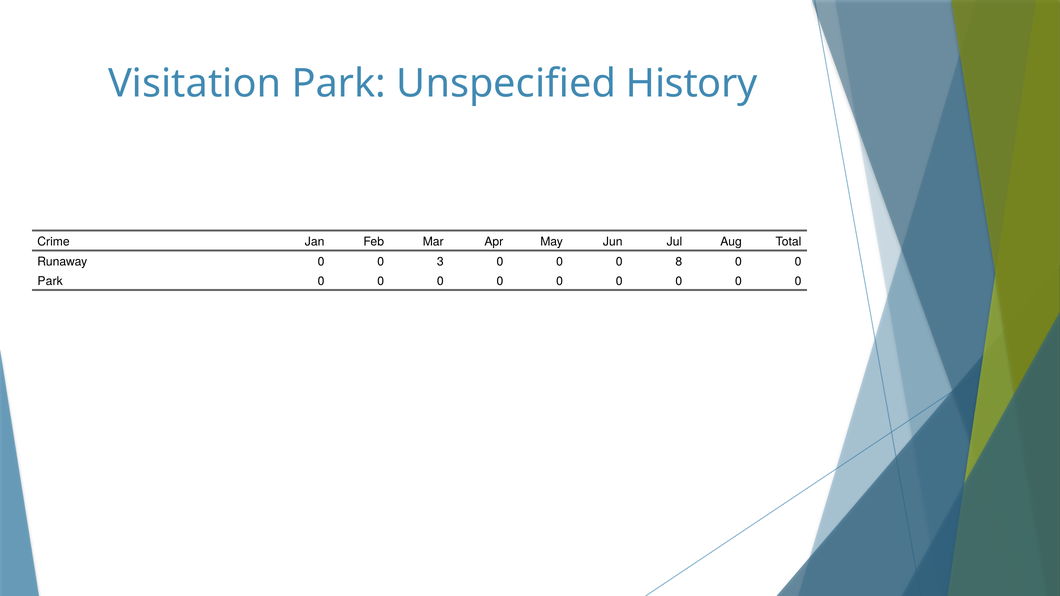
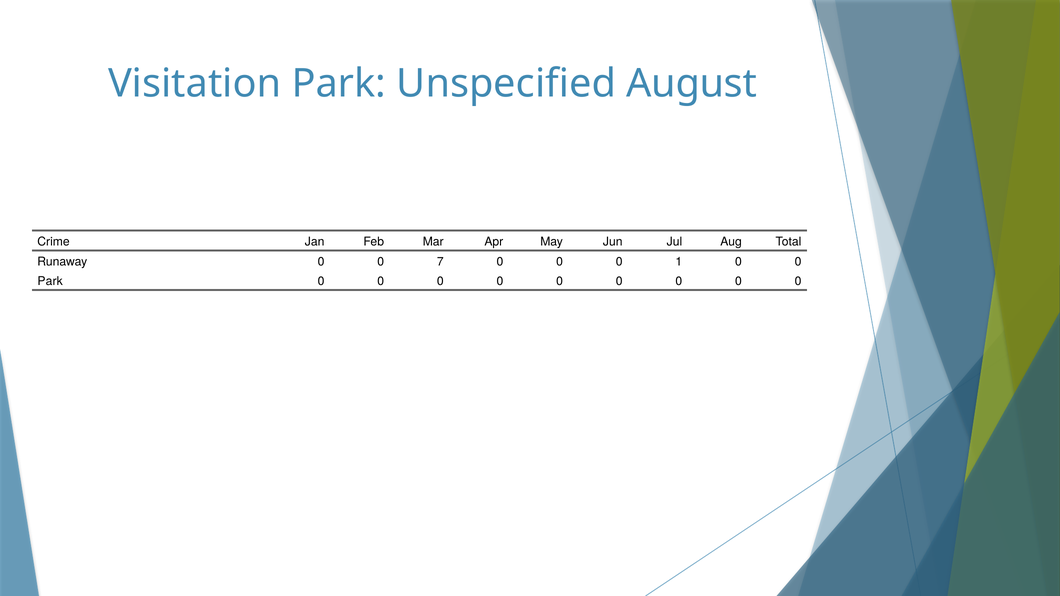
History: History -> August (692, 84)
3: 3 -> 7 (440, 262)
8: 8 -> 1 (679, 262)
